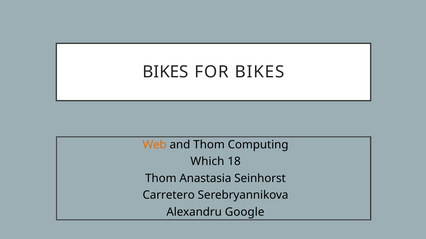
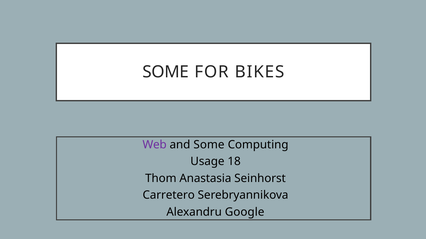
BIKES: BIKES -> SOME (166, 72)
Web colour: orange -> purple (155, 145)
and Thom: Thom -> Some (209, 145)
Which: Which -> Usage (207, 162)
